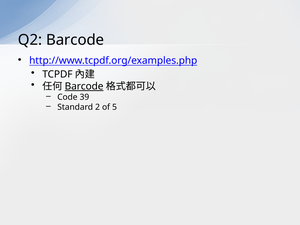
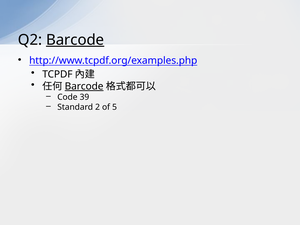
Barcode underline: none -> present (75, 40)
